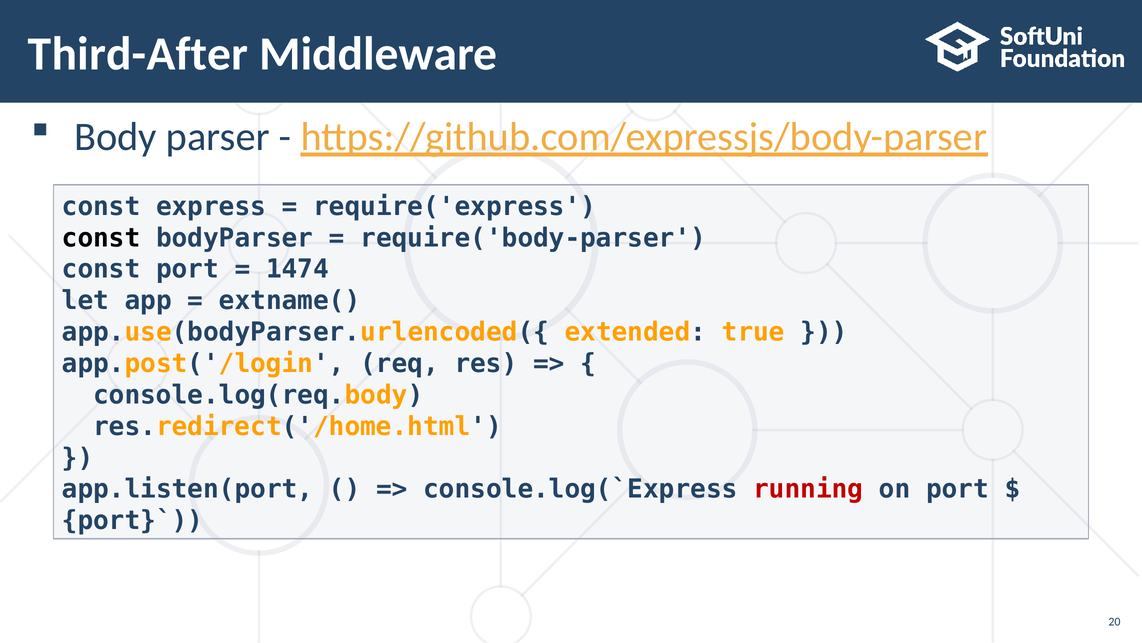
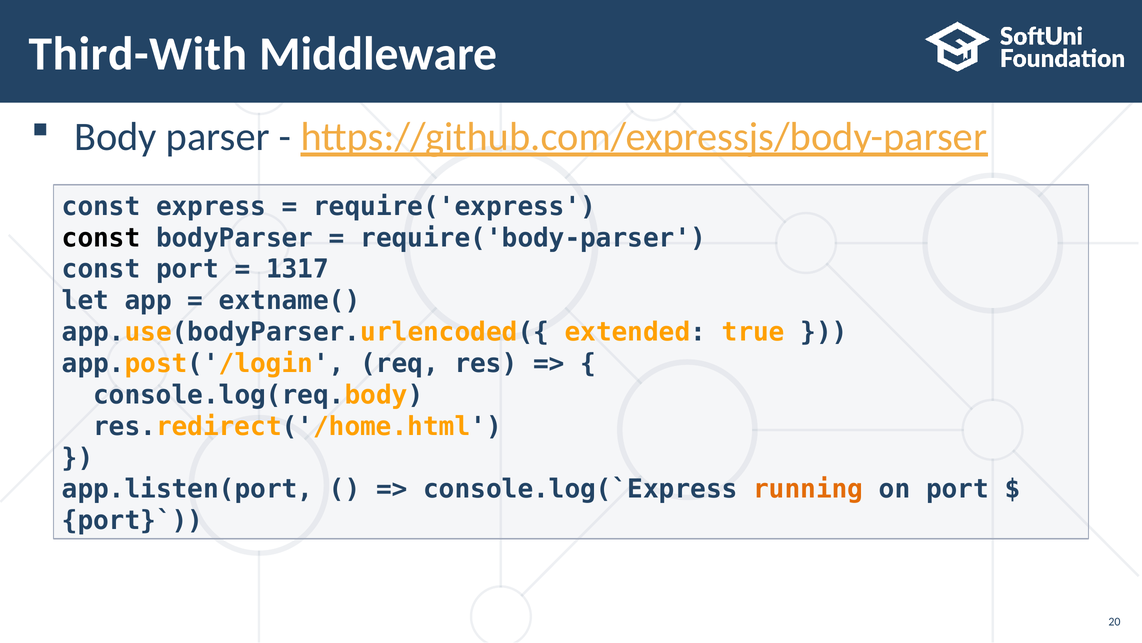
Third-After: Third-After -> Third-With (138, 54)
1474: 1474 -> 1317 (297, 269)
running colour: red -> orange (808, 489)
